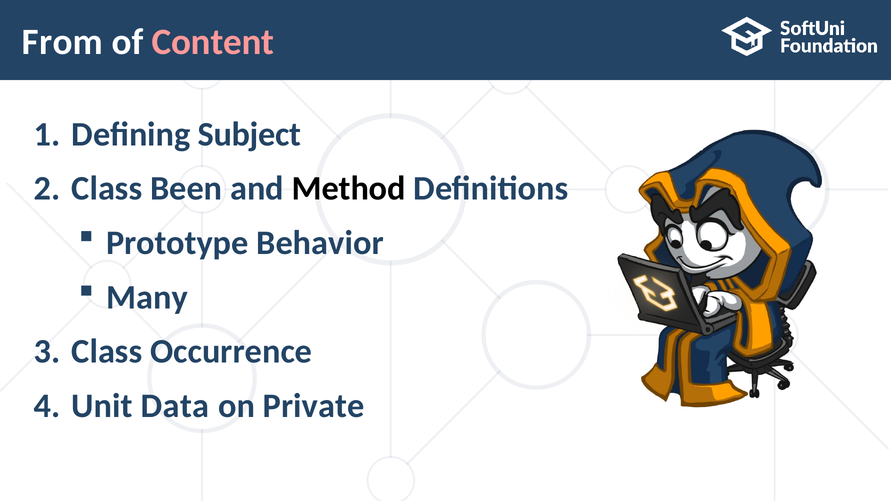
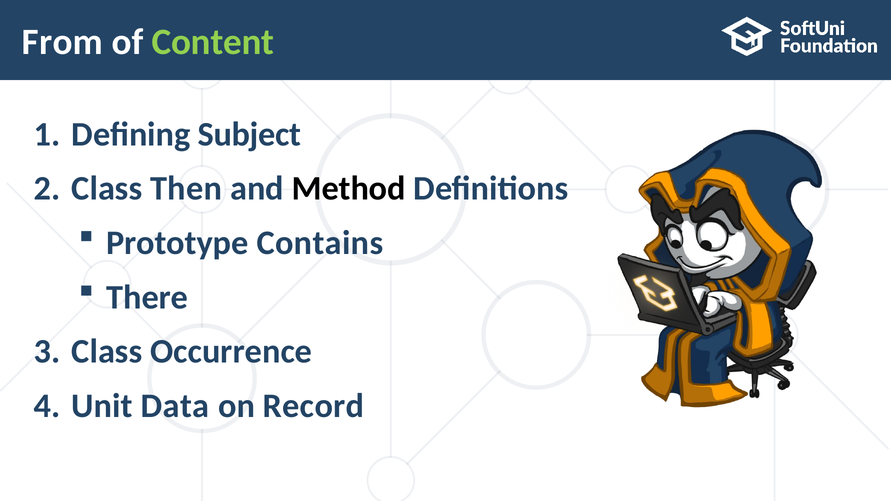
Content colour: pink -> light green (213, 42)
Been: Been -> Then (186, 189)
Behavior: Behavior -> Contains (320, 243)
Many: Many -> There (147, 297)
Private: Private -> Record (313, 406)
